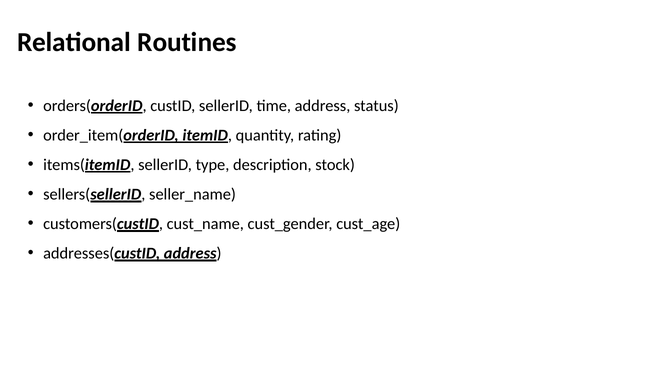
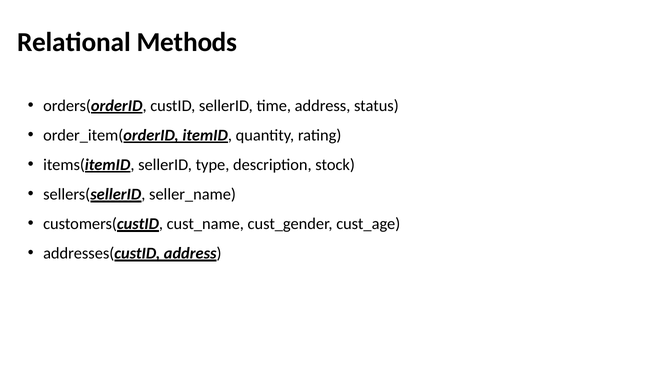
Routines: Routines -> Methods (187, 42)
